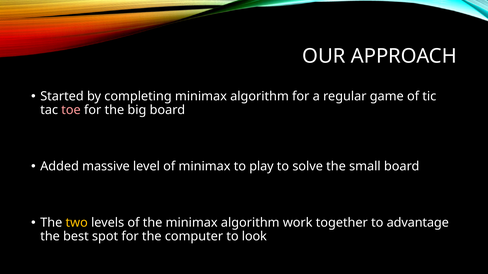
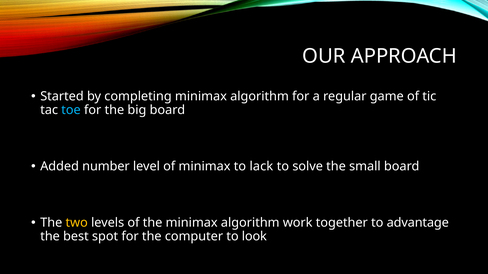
toe colour: pink -> light blue (71, 110)
massive: massive -> number (106, 167)
play: play -> lack (261, 167)
